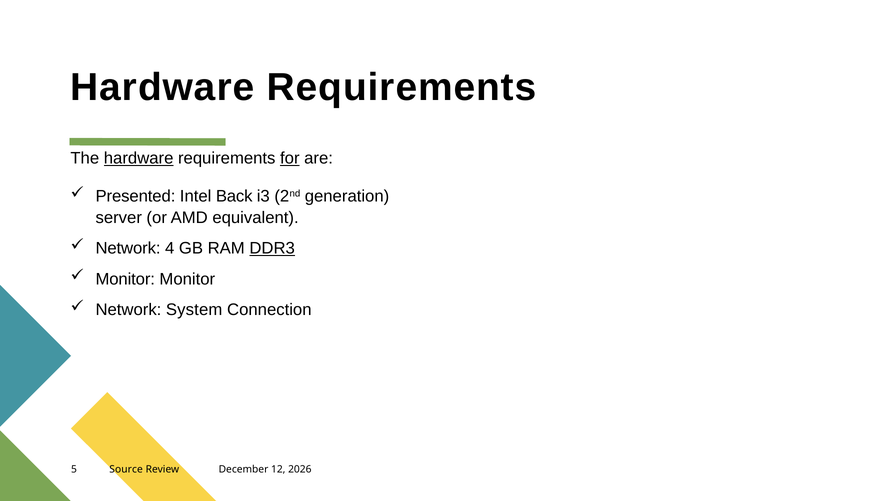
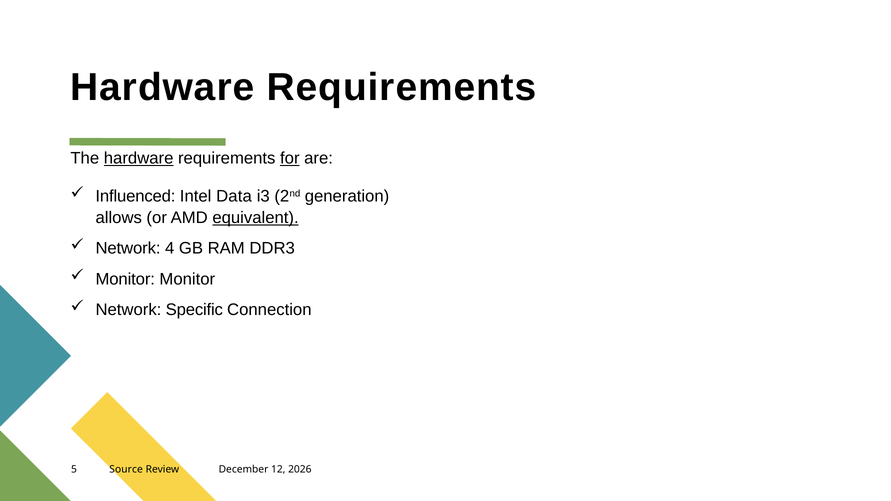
Presented: Presented -> Influenced (135, 196)
Back: Back -> Data (234, 196)
server: server -> allows (119, 218)
equivalent underline: none -> present (256, 218)
DDR3 underline: present -> none (272, 249)
System: System -> Specific (194, 310)
